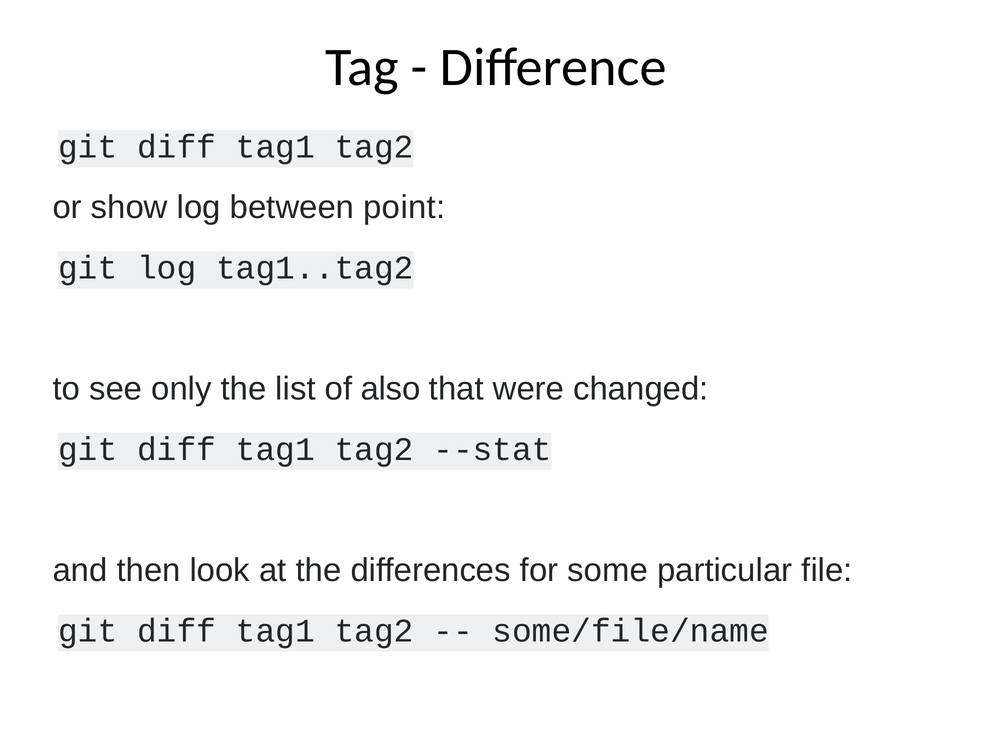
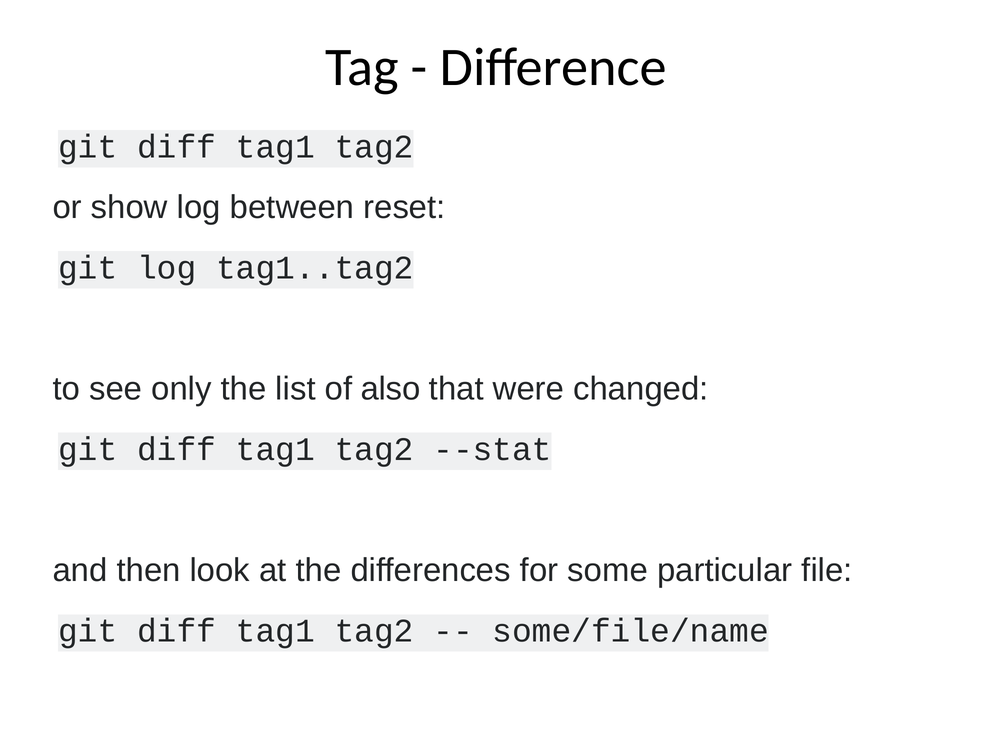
point: point -> reset (404, 207)
